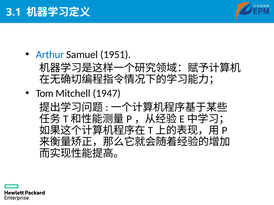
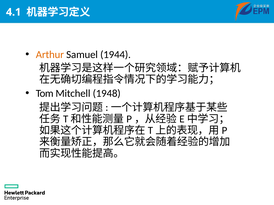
3.1: 3.1 -> 4.1 (14, 12)
Arthur colour: blue -> orange (50, 55)
1951: 1951 -> 1944 (116, 55)
1947: 1947 -> 1948 (107, 94)
